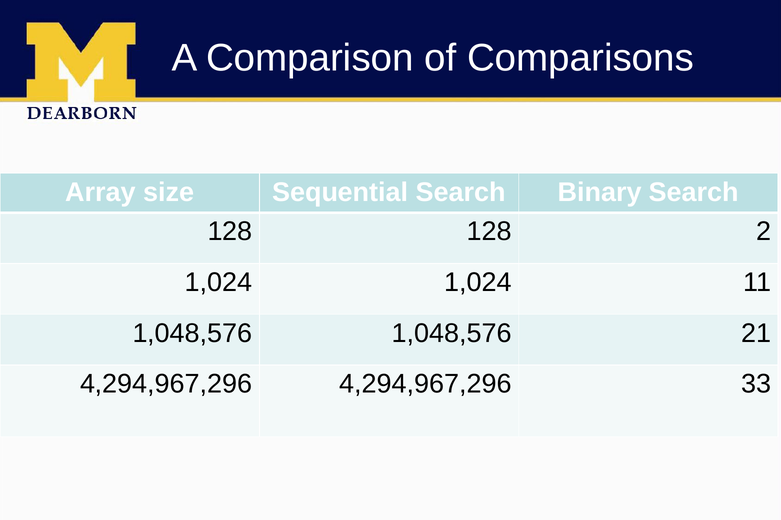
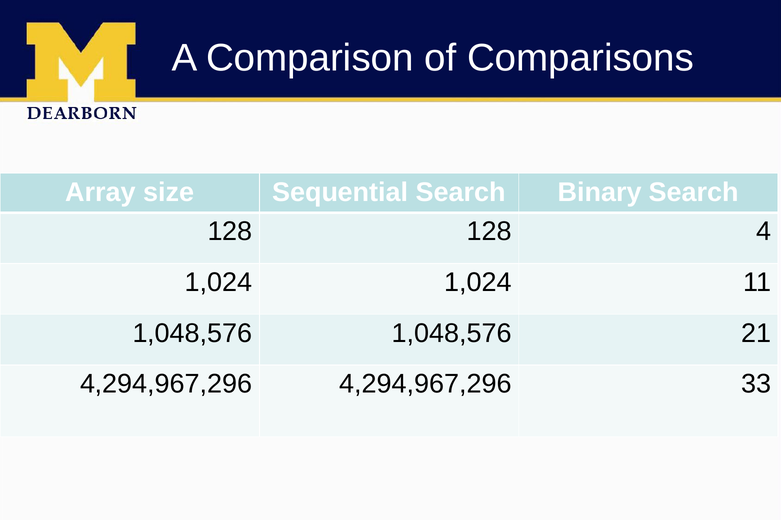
2: 2 -> 4 (764, 232)
